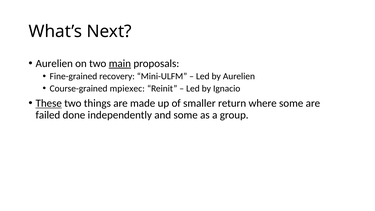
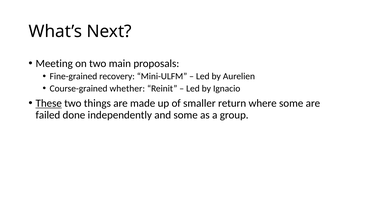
Aurelien: Aurelien -> Meeting (54, 63)
main underline: present -> none (120, 63)
mpiexec: mpiexec -> whether (127, 88)
